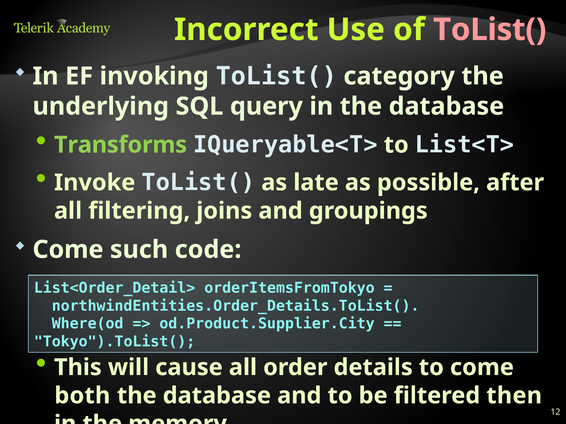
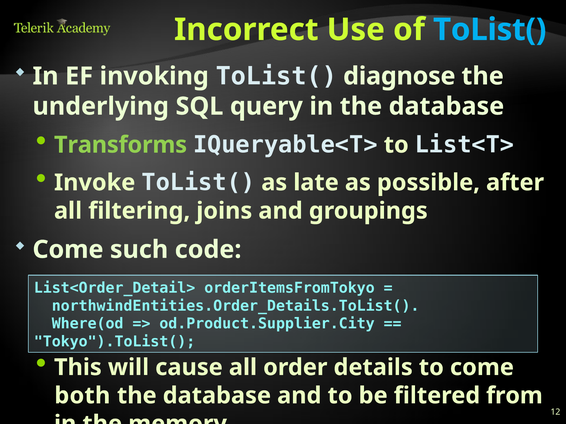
ToList( colour: pink -> light blue (490, 30)
category: category -> diagnose (399, 76)
then: then -> from (514, 396)
